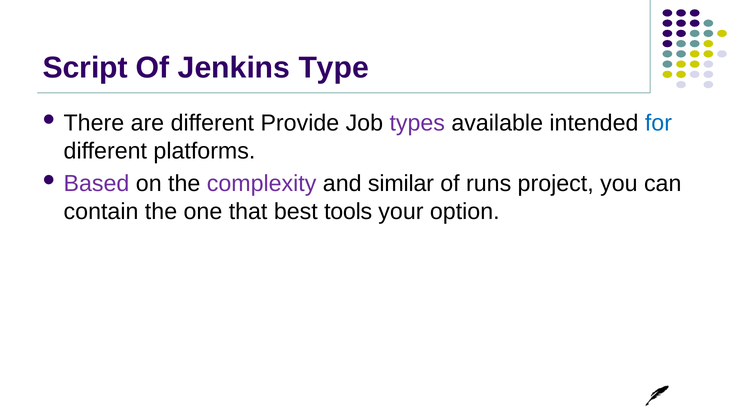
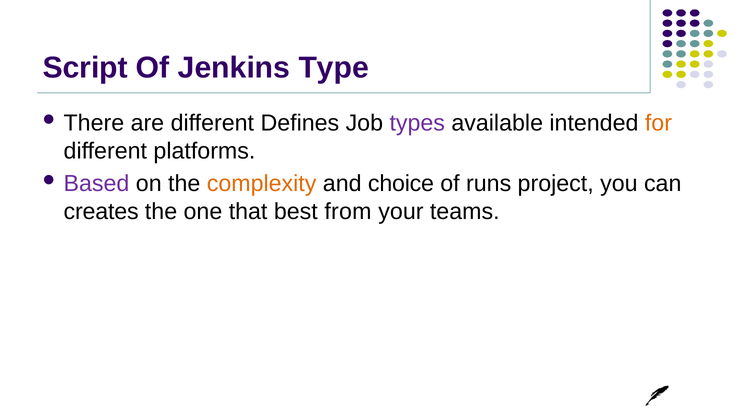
Provide: Provide -> Defines (300, 123)
for colour: blue -> orange (658, 123)
complexity colour: purple -> orange (262, 183)
similar: similar -> choice (401, 183)
contain: contain -> creates (101, 211)
tools: tools -> from (348, 211)
option: option -> teams (465, 211)
